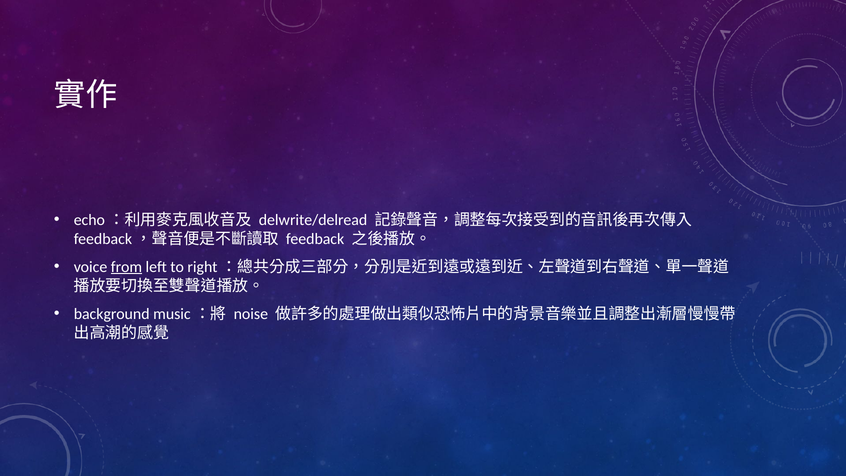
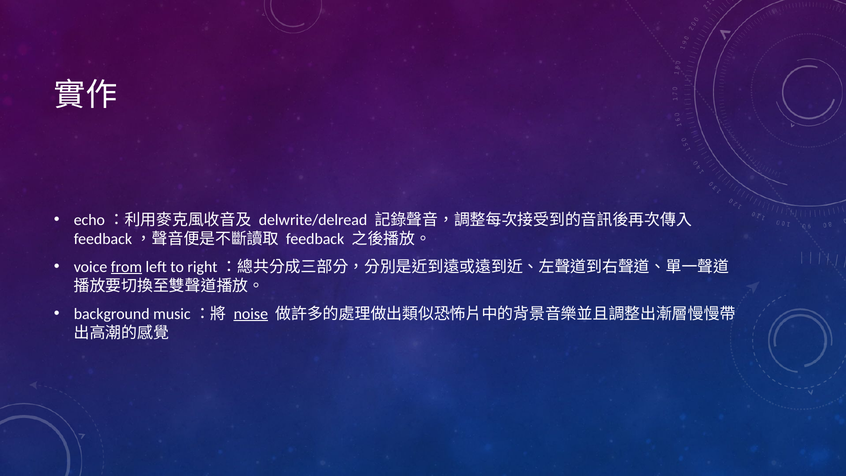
noise underline: none -> present (251, 314)
